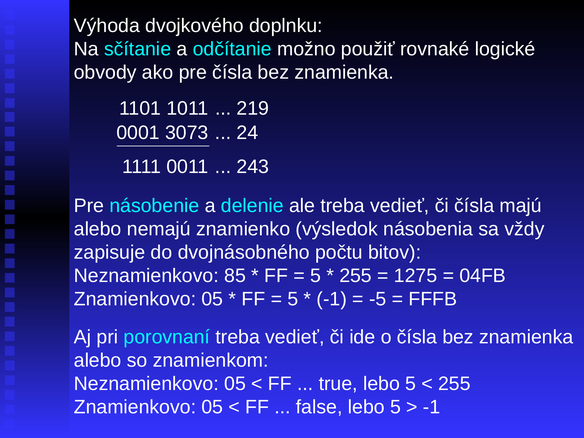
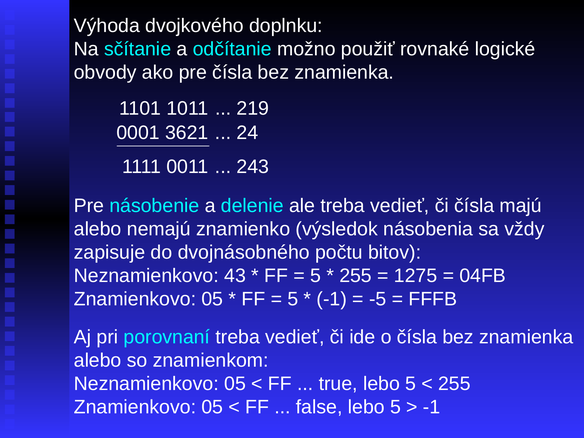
3073: 3073 -> 3621 (187, 133)
85: 85 -> 43 (235, 276)
